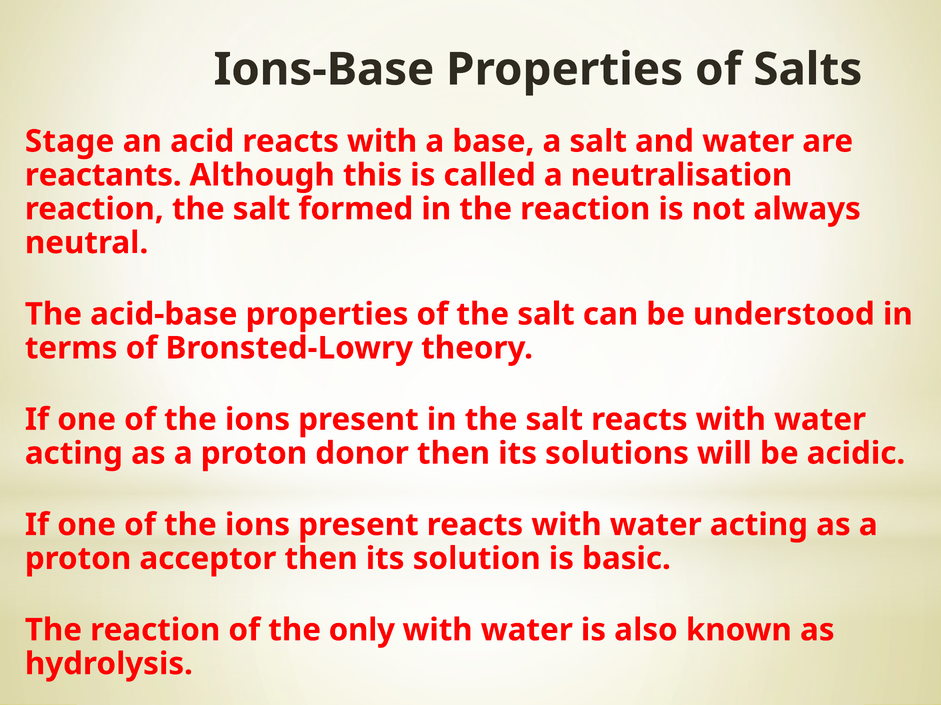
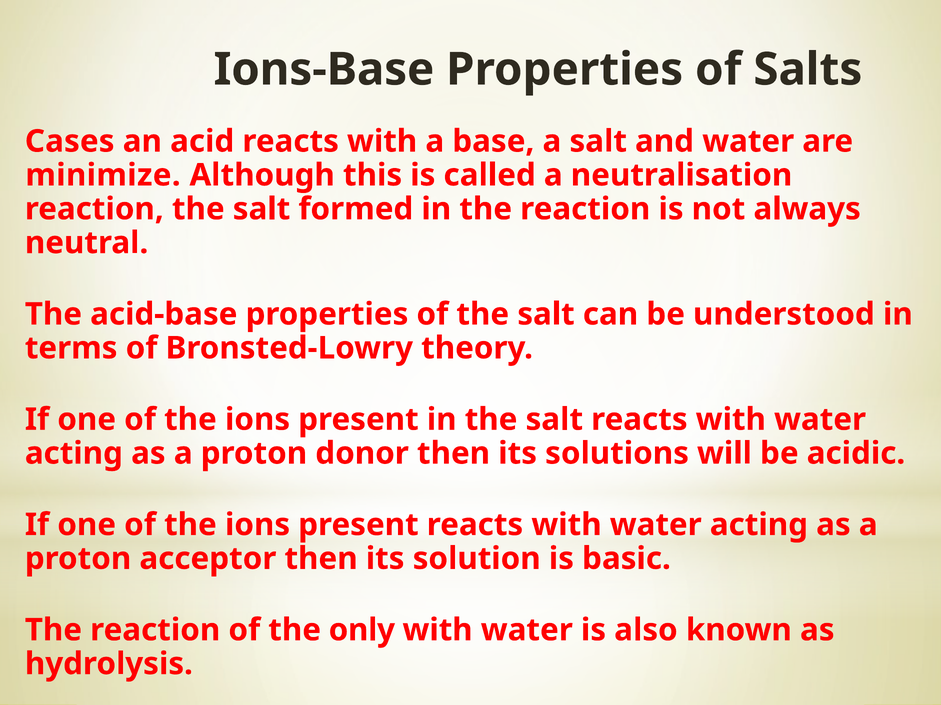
Stage: Stage -> Cases (70, 141)
reactants: reactants -> minimize (103, 175)
